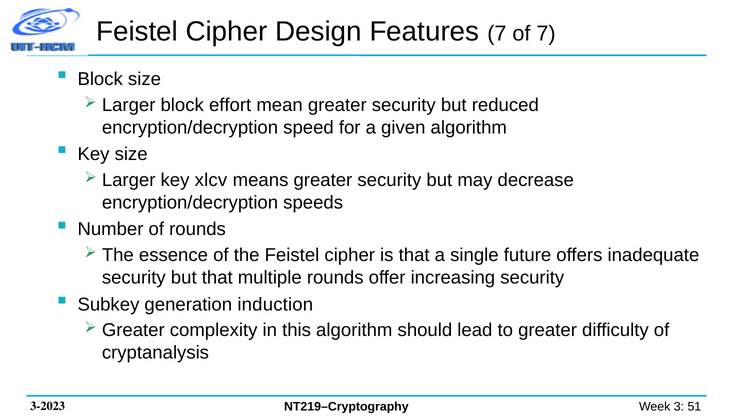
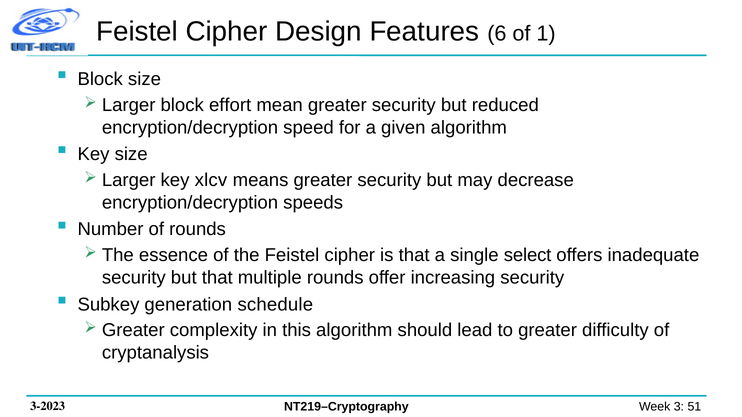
Features 7: 7 -> 6 (497, 34)
of 7: 7 -> 1 (546, 34)
future: future -> select (528, 255)
induction: induction -> schedule (275, 305)
